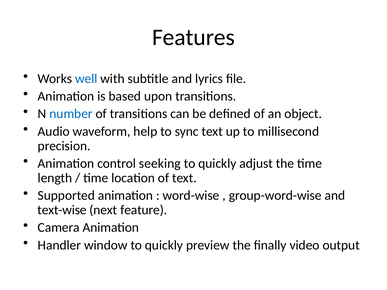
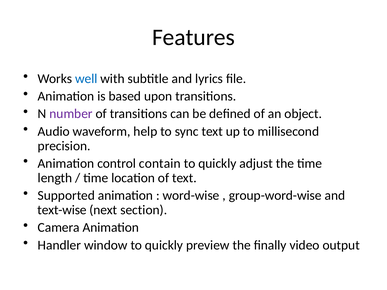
number colour: blue -> purple (71, 114)
seeking: seeking -> contain (160, 164)
feature: feature -> section (144, 210)
